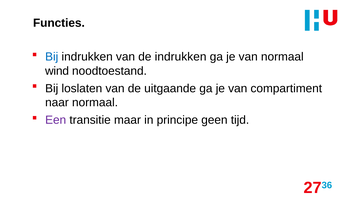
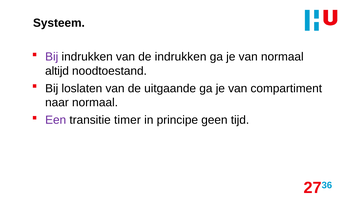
Functies: Functies -> Systeem (59, 23)
Bij colour: blue -> purple (52, 57)
wind: wind -> altijd (57, 71)
maar: maar -> timer (127, 120)
